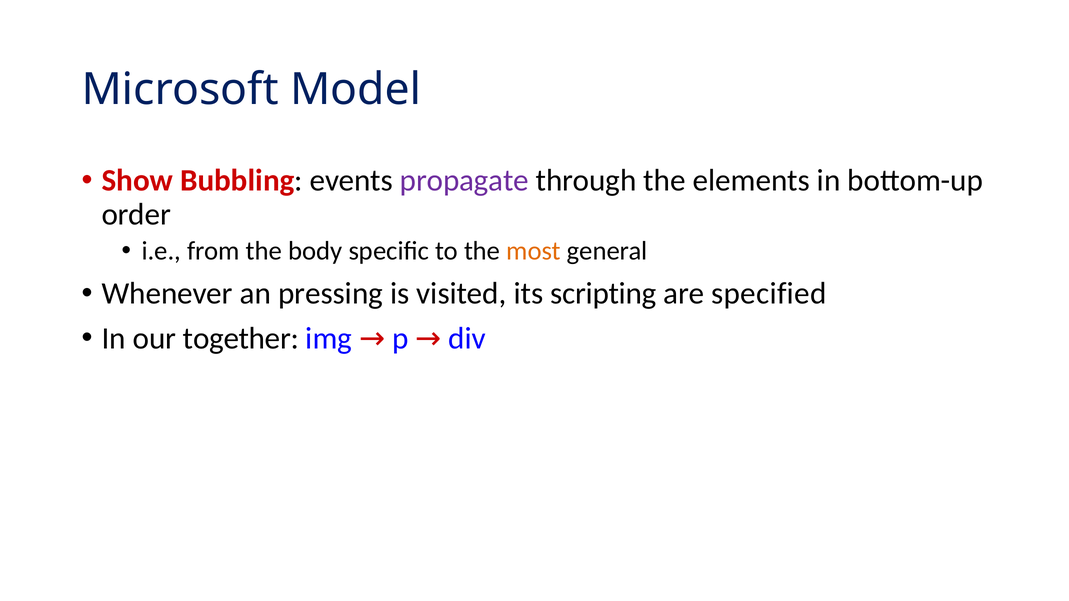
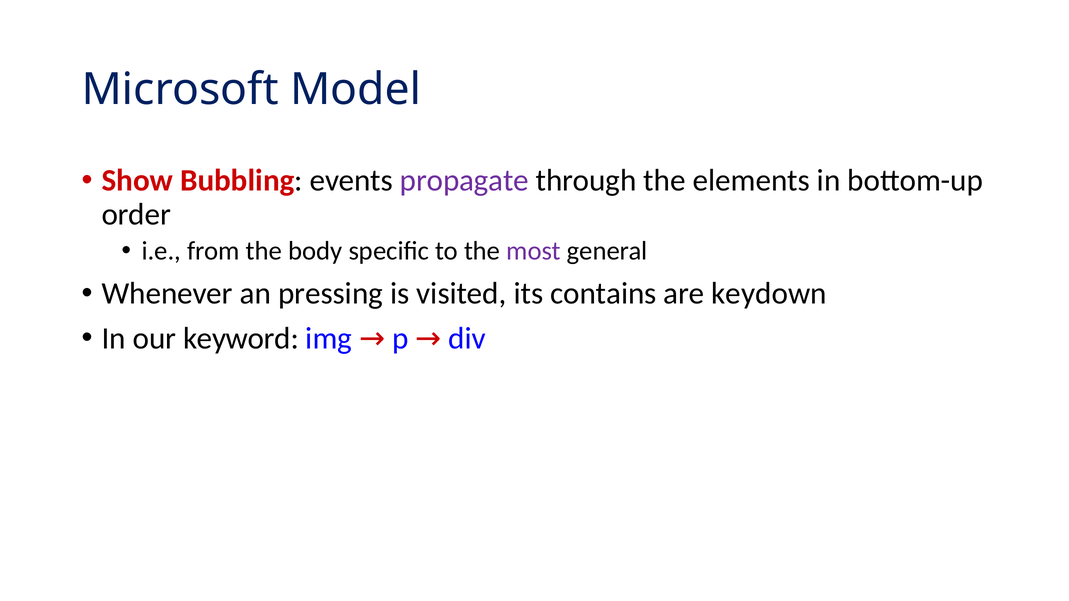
most colour: orange -> purple (534, 251)
scripting: scripting -> contains (603, 294)
specified: specified -> keydown (769, 294)
together: together -> keyword (241, 338)
